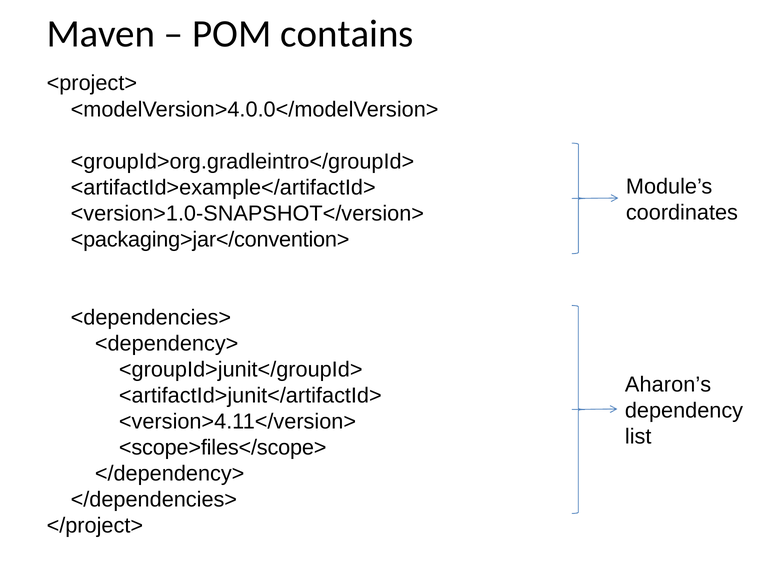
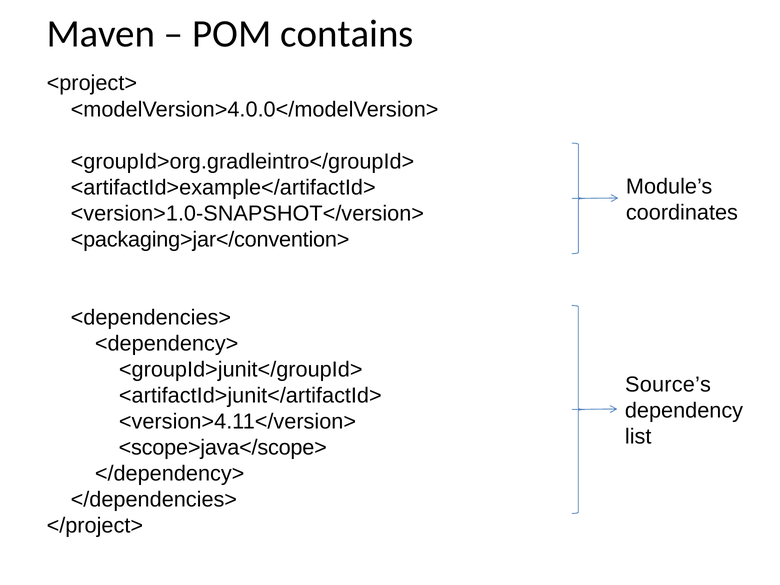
Aharon’s: Aharon’s -> Source’s (668, 385)
<scope>files</scope>: <scope>files</scope> -> <scope>java</scope> (223, 447)
